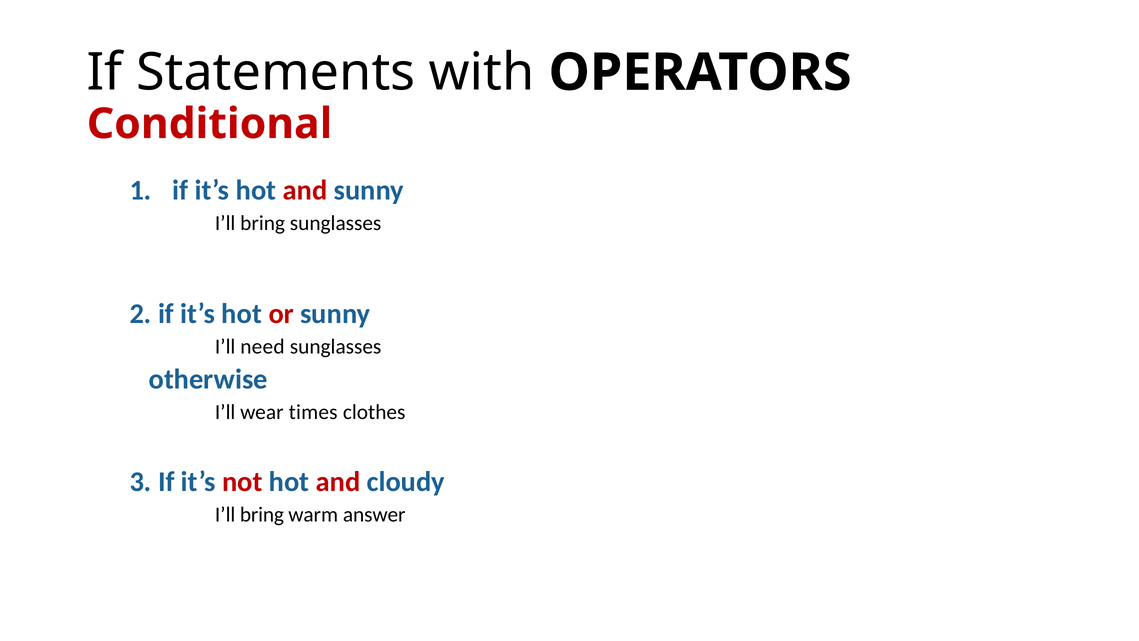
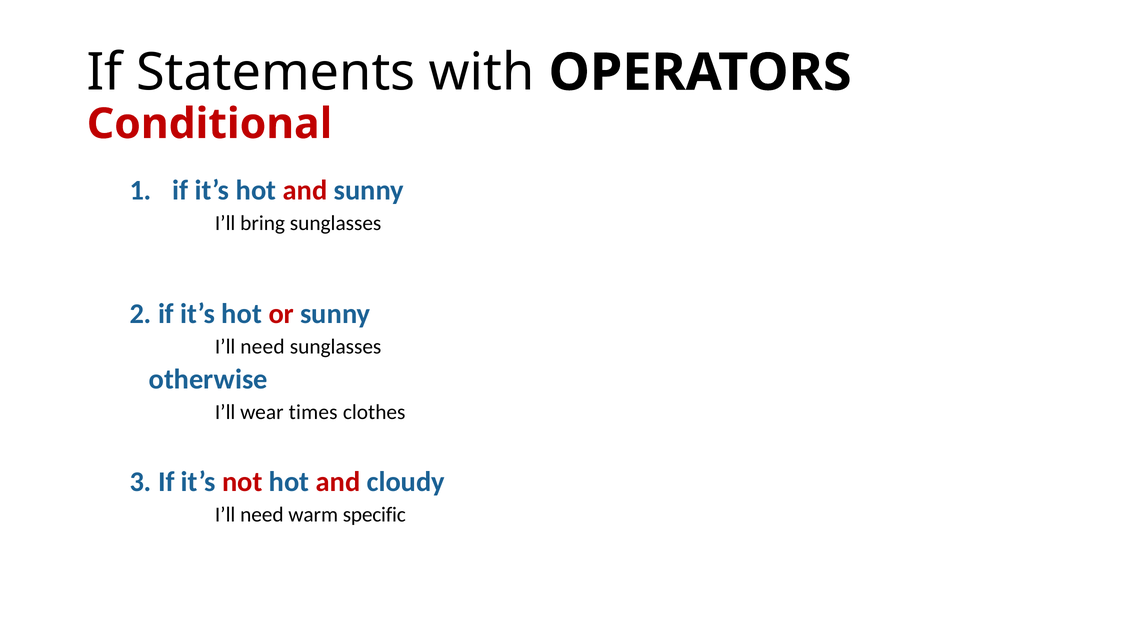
bring: bring -> need (262, 514)
answer: answer -> specific (374, 514)
